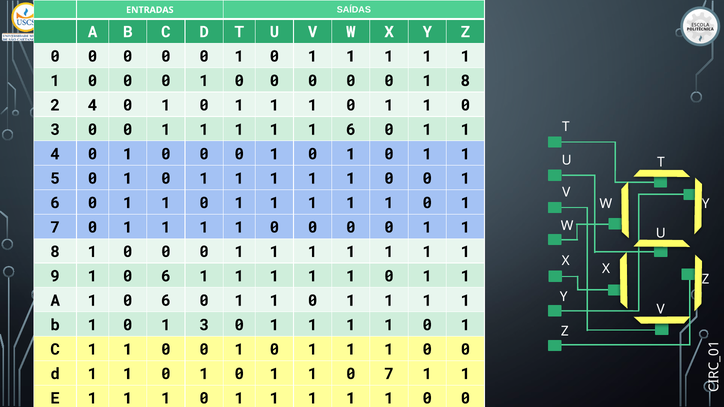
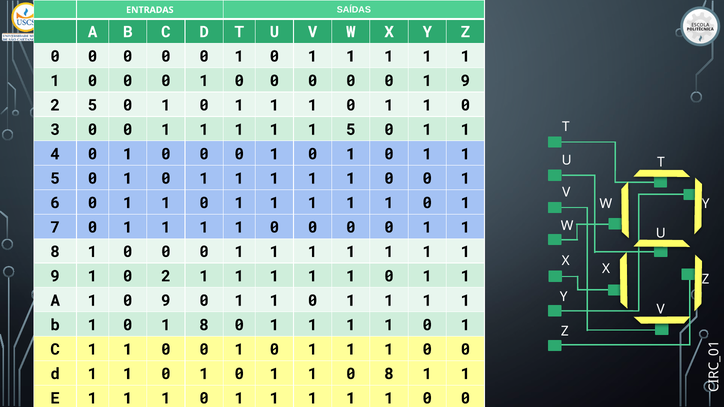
0 1 8: 8 -> 9 (465, 81)
2 4: 4 -> 5 (93, 105)
1 1 1 6: 6 -> 5 (351, 130)
9 1 0 6: 6 -> 2 (166, 276)
A 1 0 6: 6 -> 9 (166, 301)
0 1 3: 3 -> 8 (204, 325)
0 7: 7 -> 8 (389, 374)
